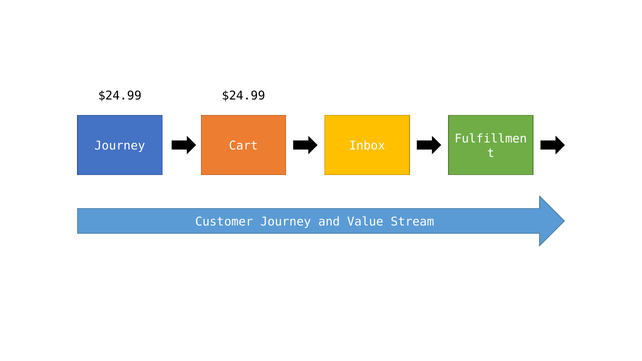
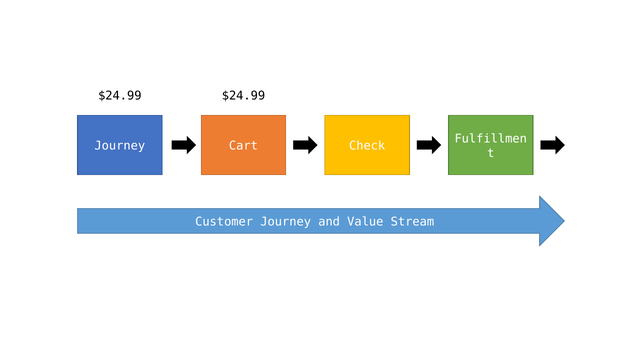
Inbox: Inbox -> Check (367, 146)
